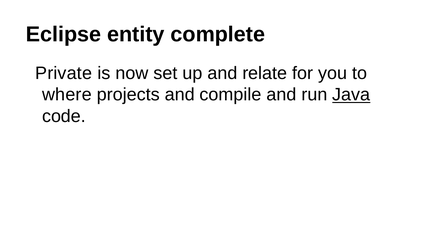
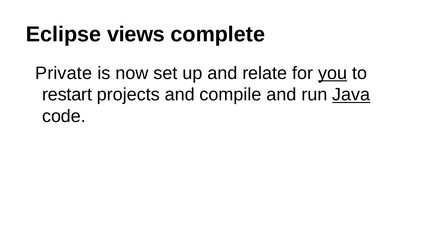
entity: entity -> views (136, 34)
you underline: none -> present (333, 73)
where: where -> restart (67, 94)
